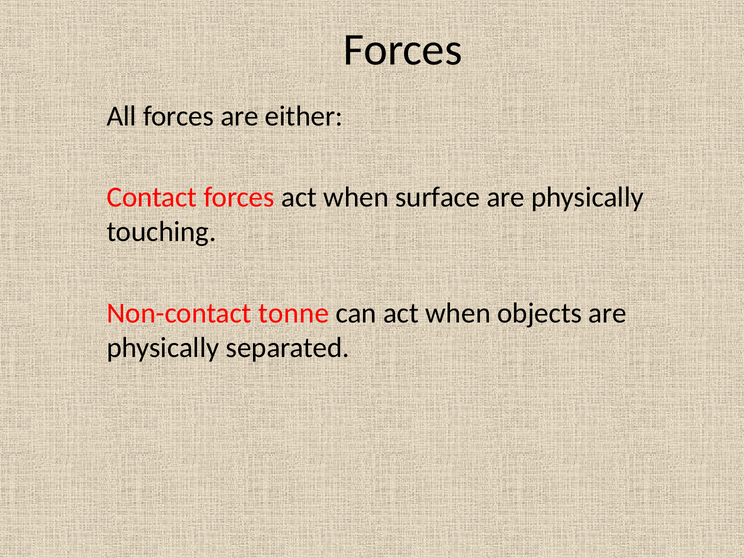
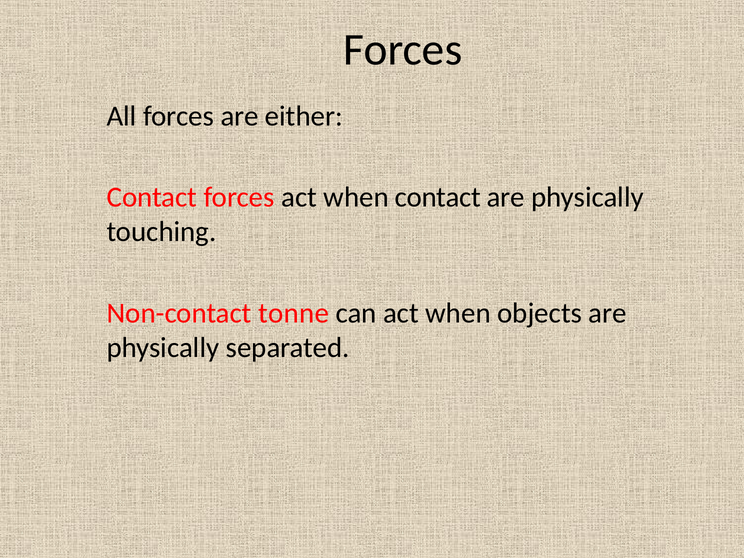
when surface: surface -> contact (438, 197)
